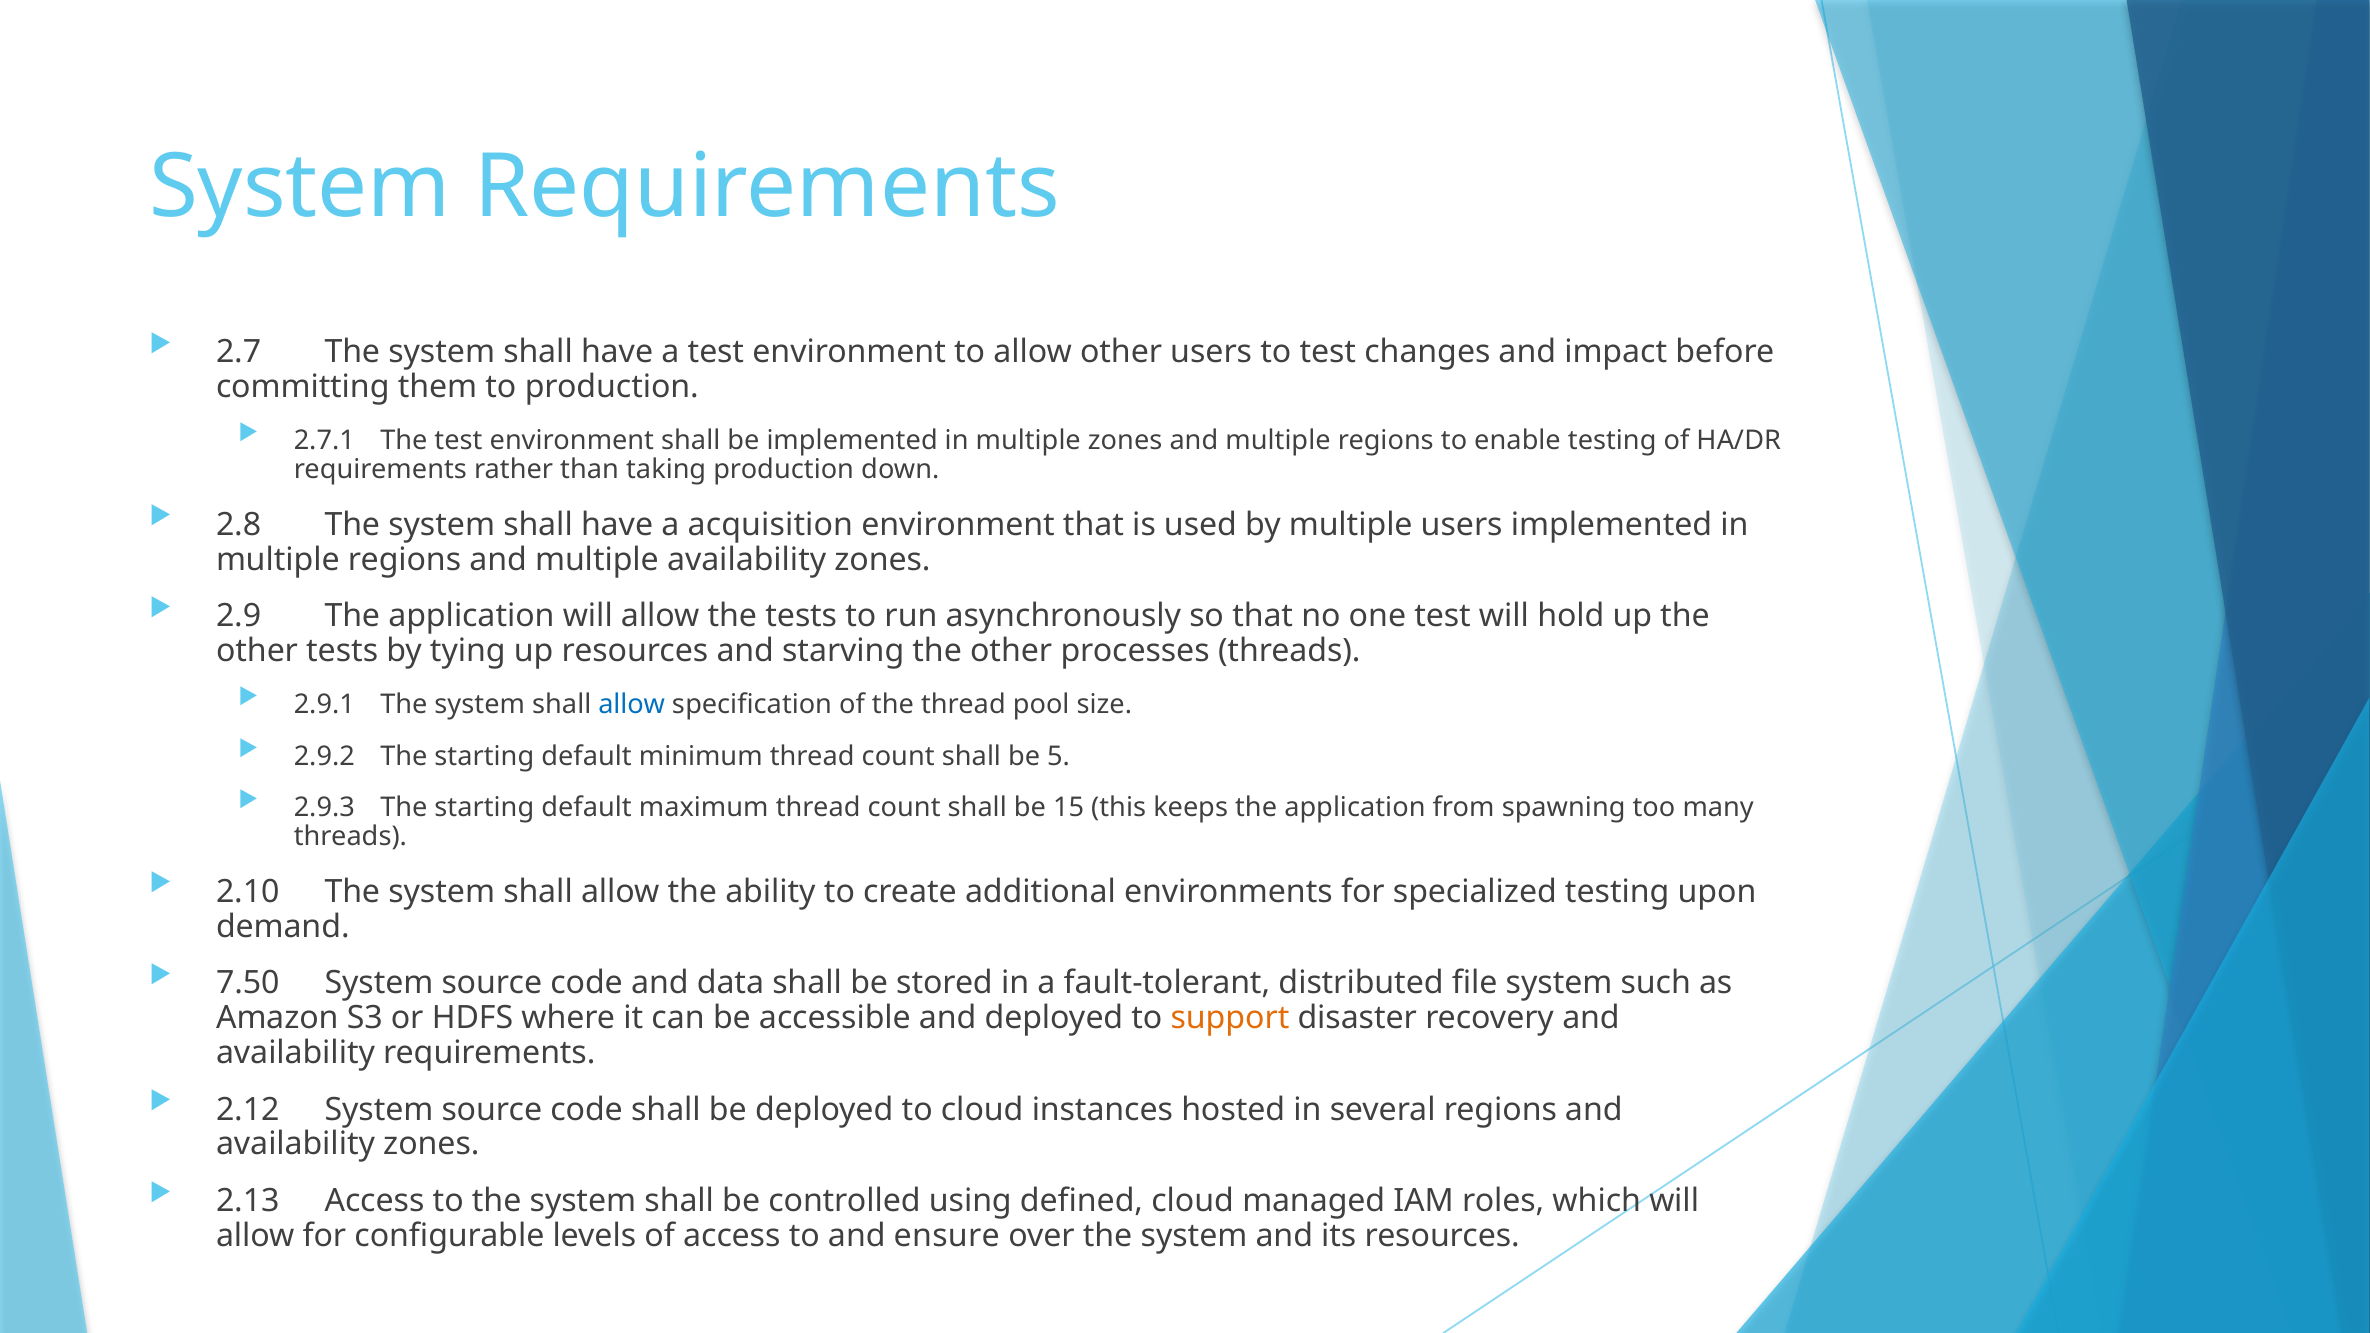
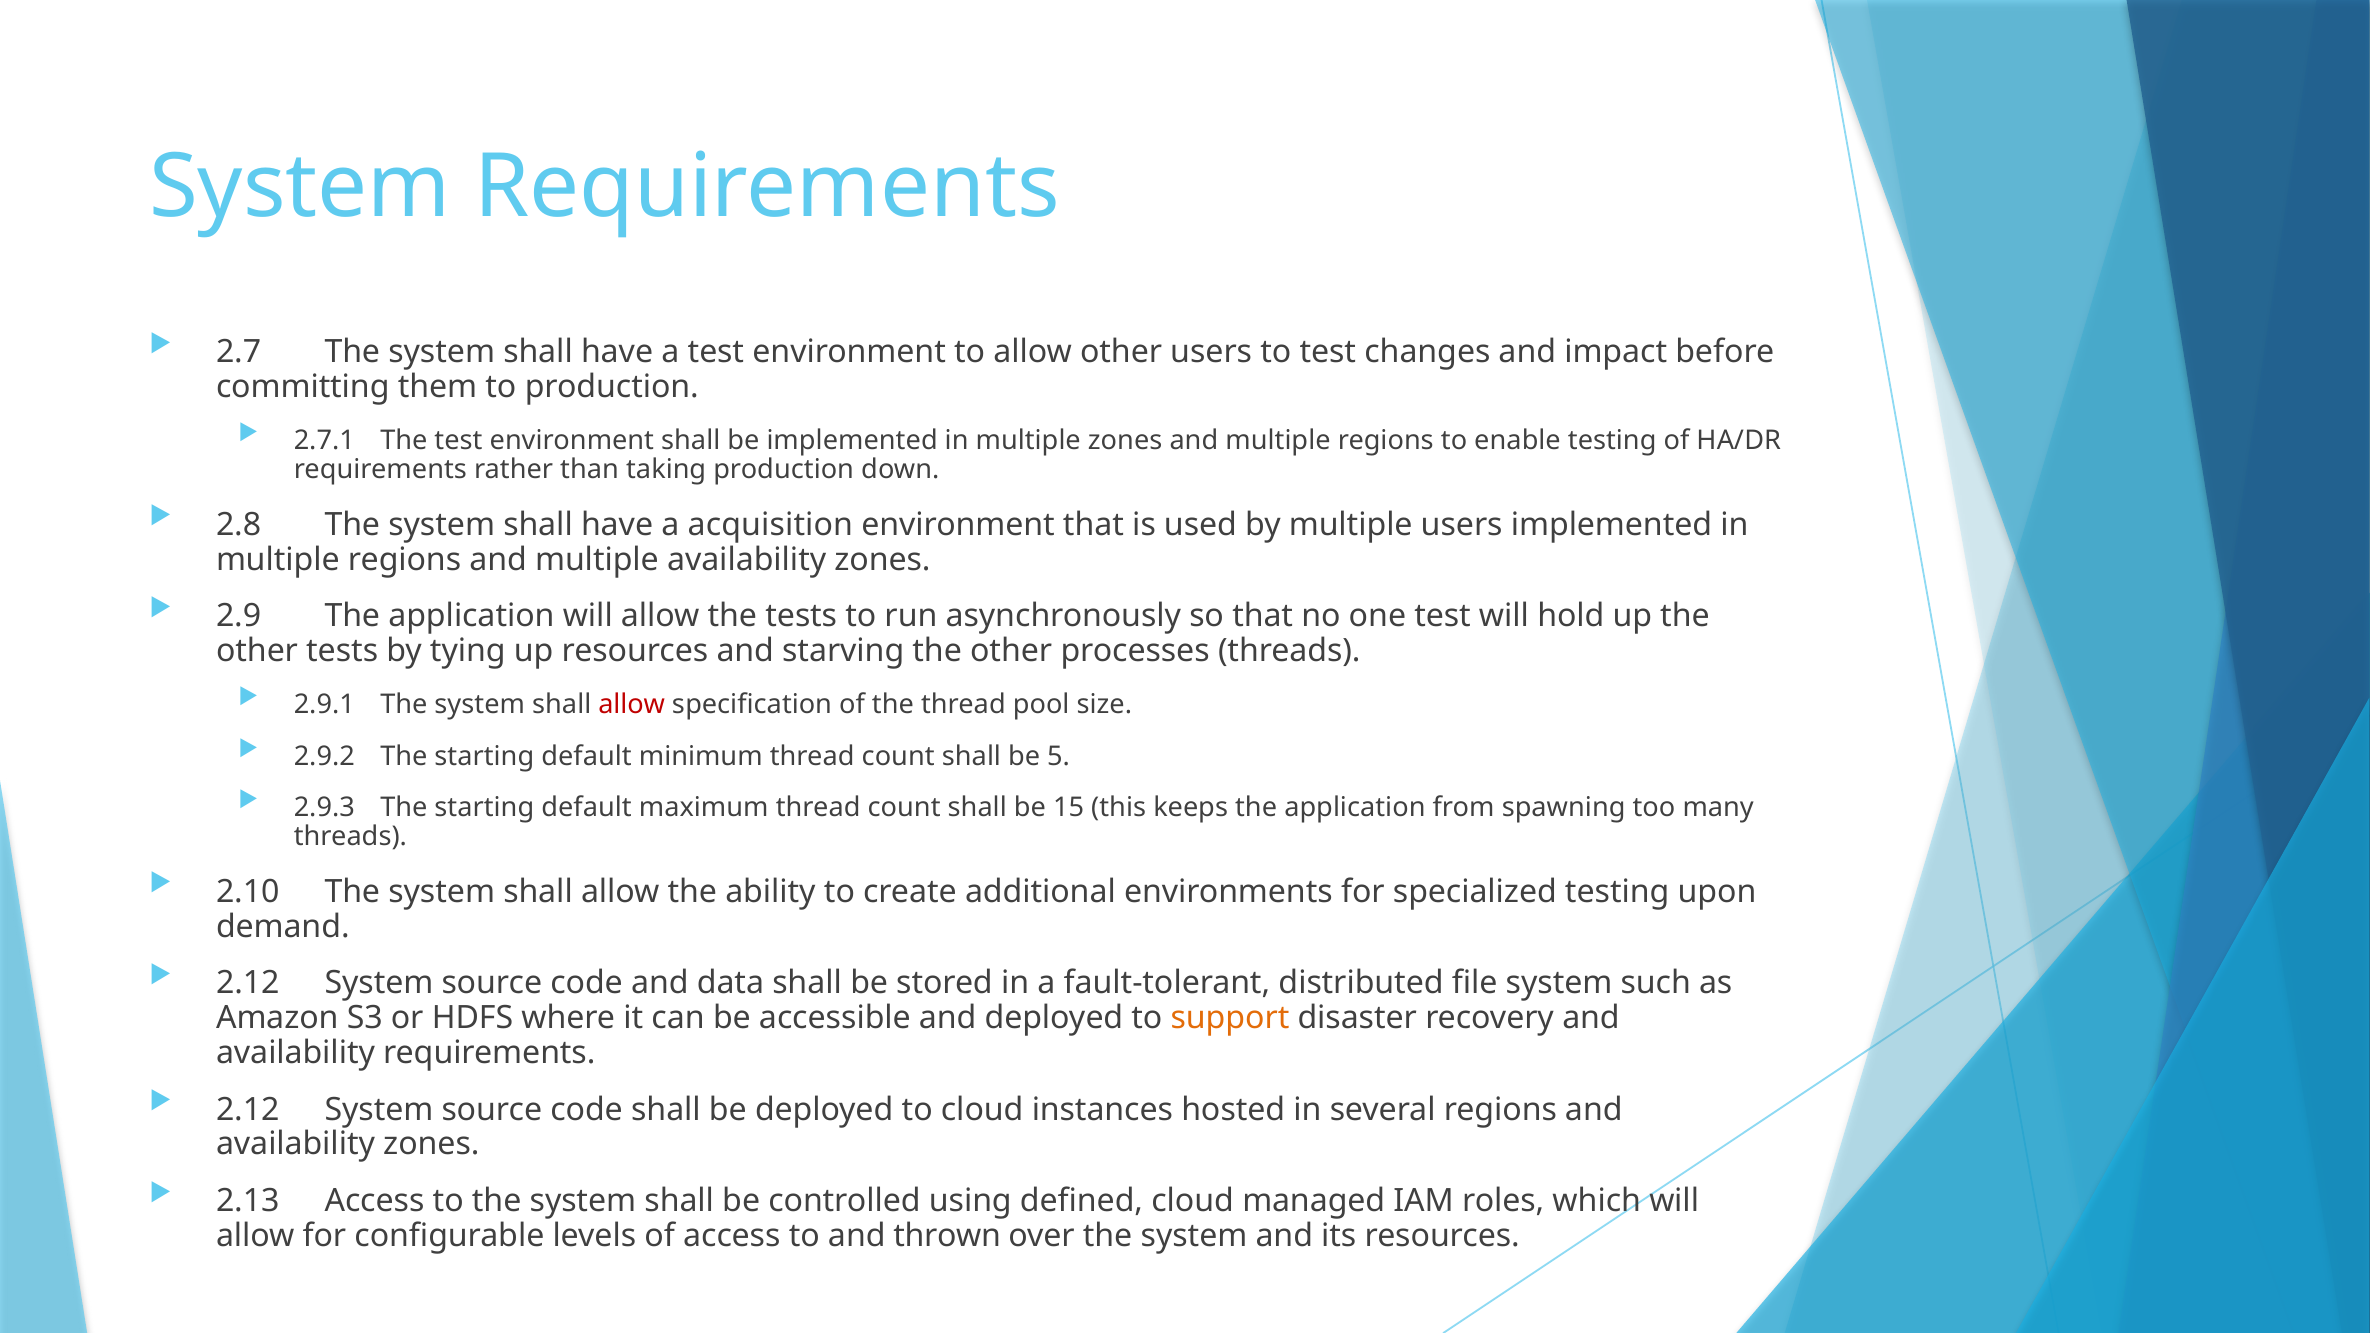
allow colour: blue -> red (632, 705)
7.50: 7.50 -> 2.12 (248, 983)
ensure: ensure -> thrown (947, 1236)
